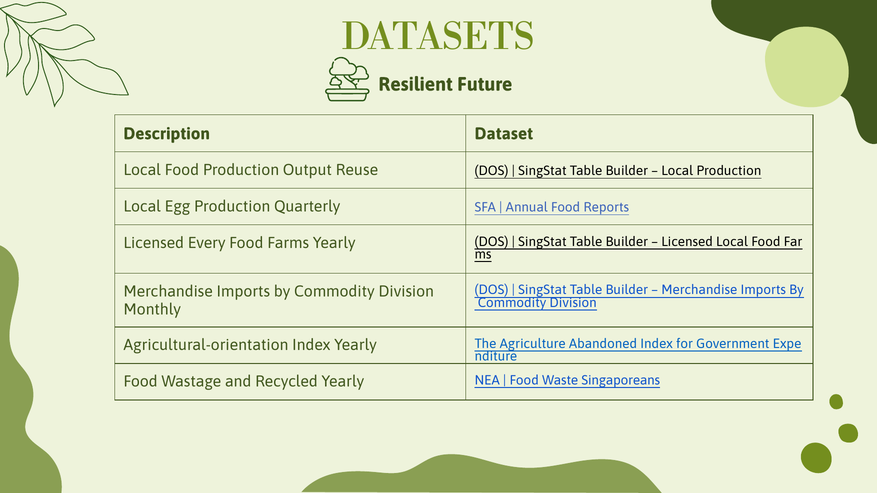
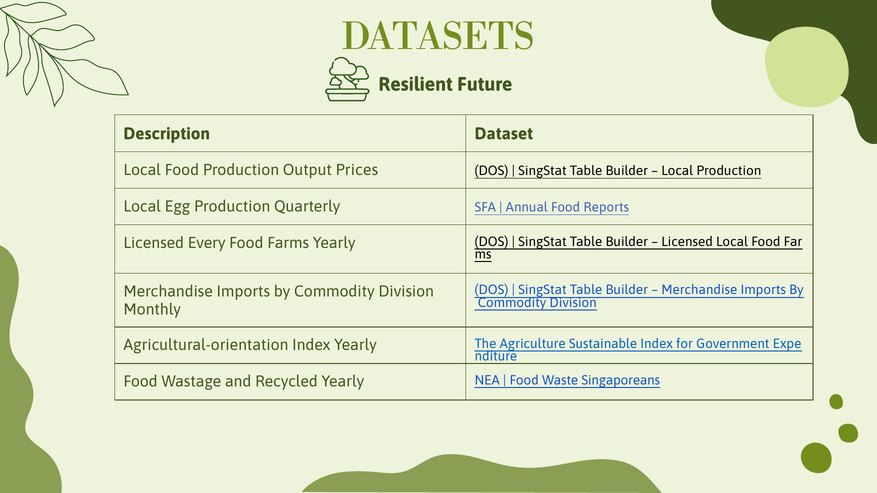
Reuse: Reuse -> Prices (357, 170)
Abandoned: Abandoned -> Sustainable (603, 344)
